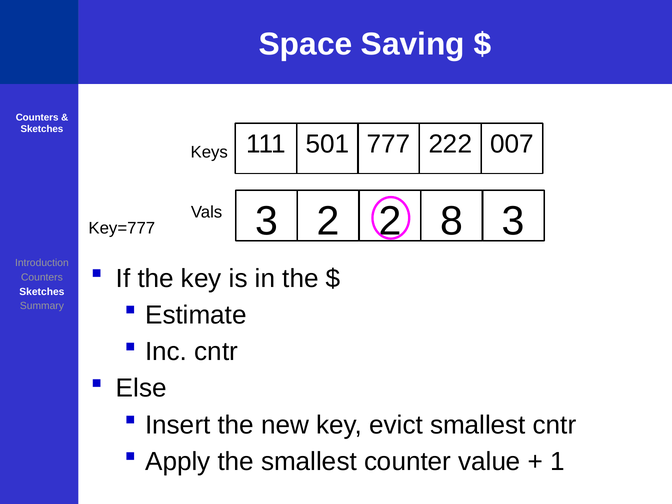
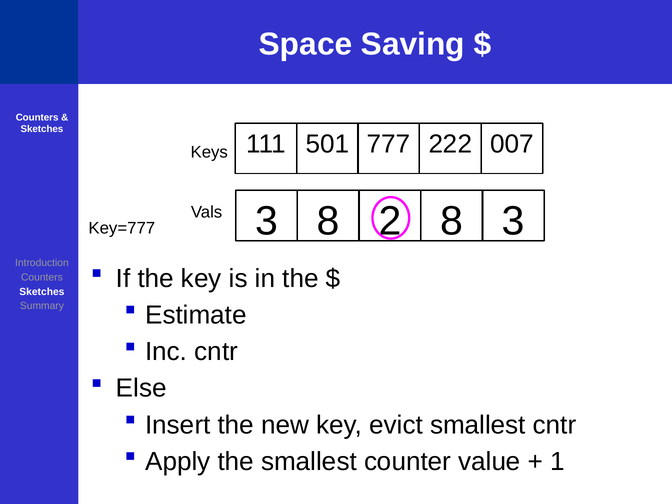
3 2: 2 -> 8 (328, 221)
